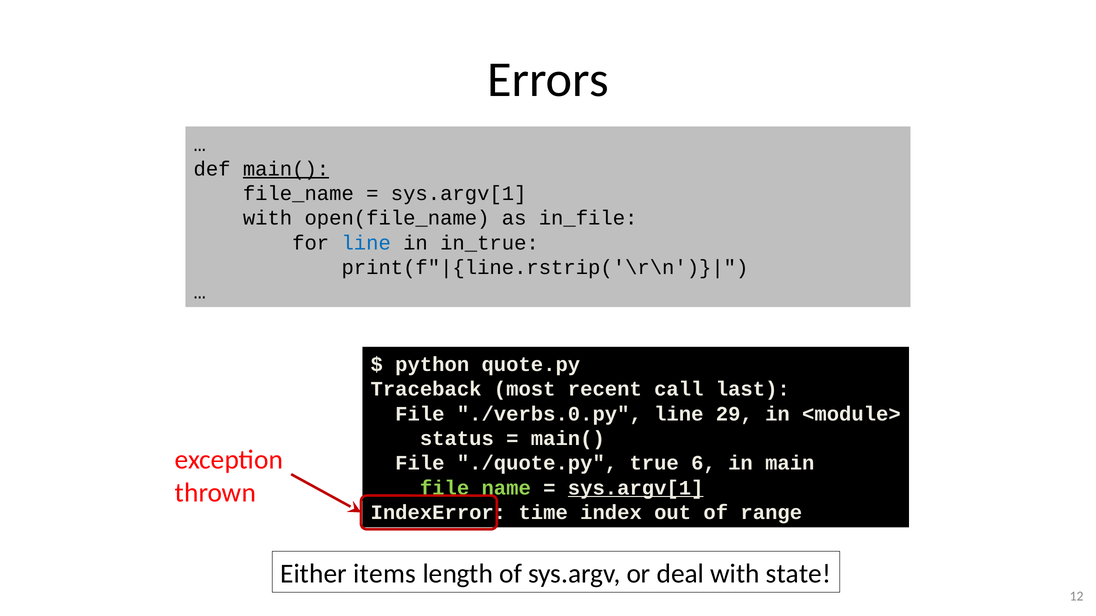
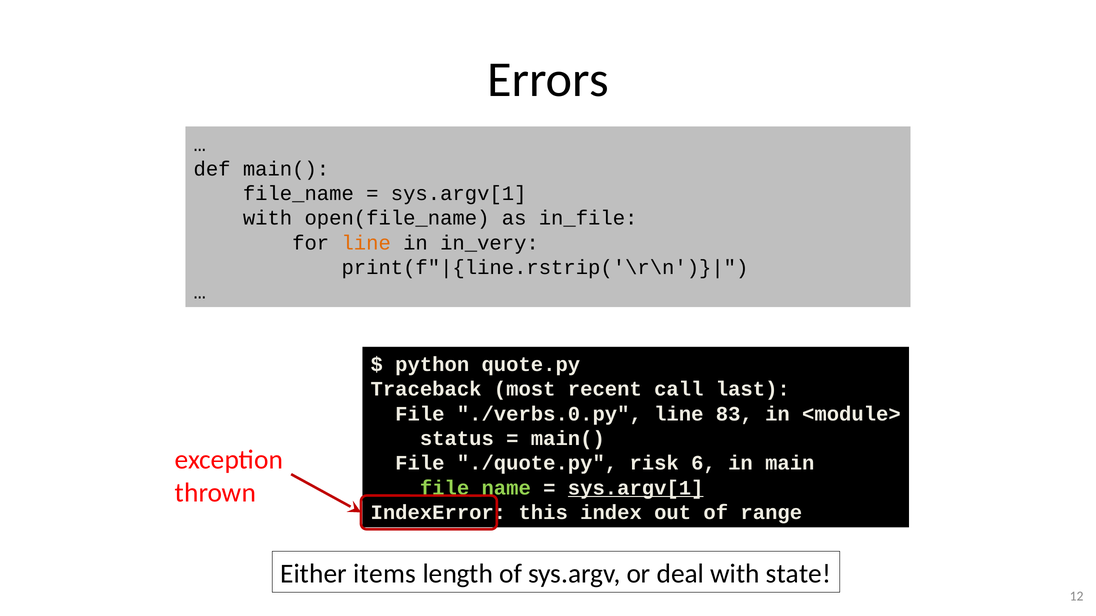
main( underline: present -> none (286, 169)
line colour: blue -> orange (366, 243)
in_true: in_true -> in_very (489, 243)
29: 29 -> 83 (734, 414)
true: true -> risk (654, 464)
time: time -> this (543, 513)
